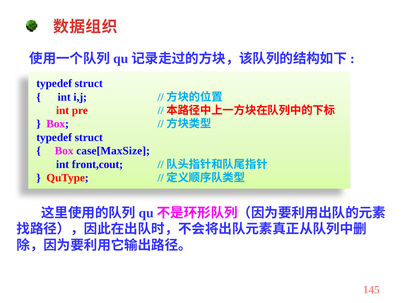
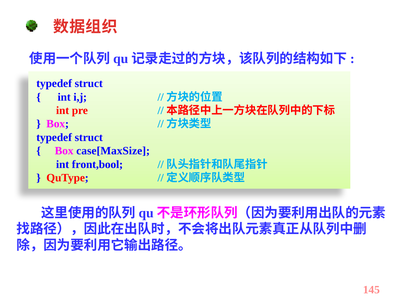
front,cout: front,cout -> front,bool (97, 164)
